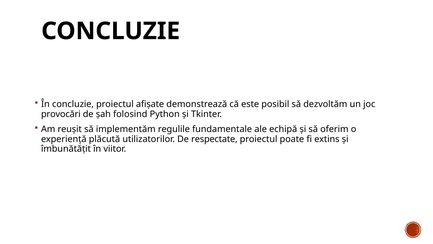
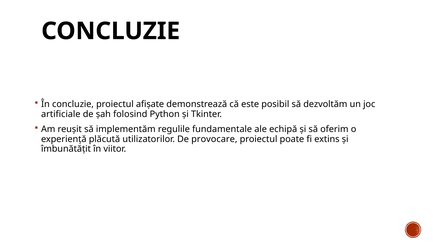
provocări: provocări -> artificiale (61, 114)
respectate: respectate -> provocare (214, 139)
